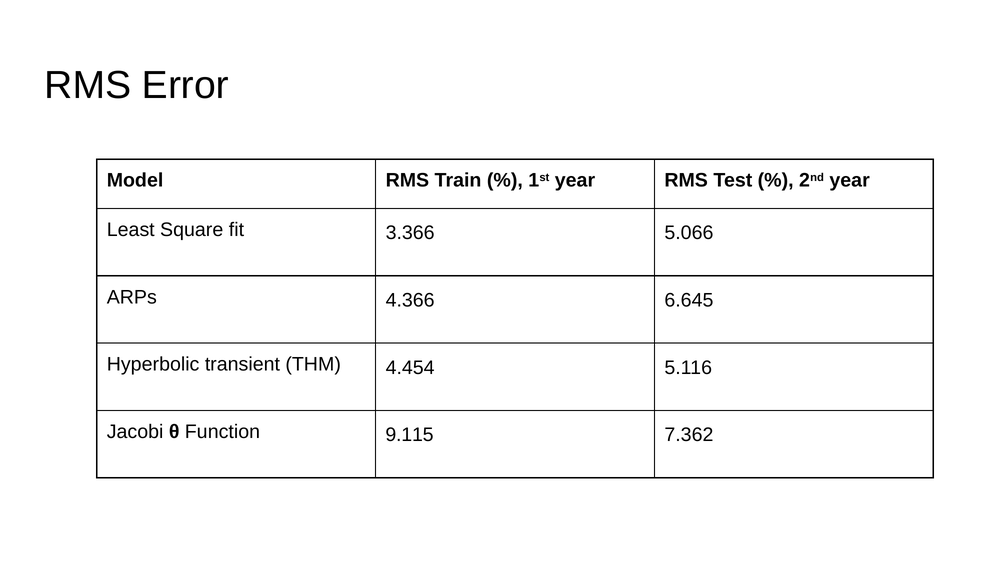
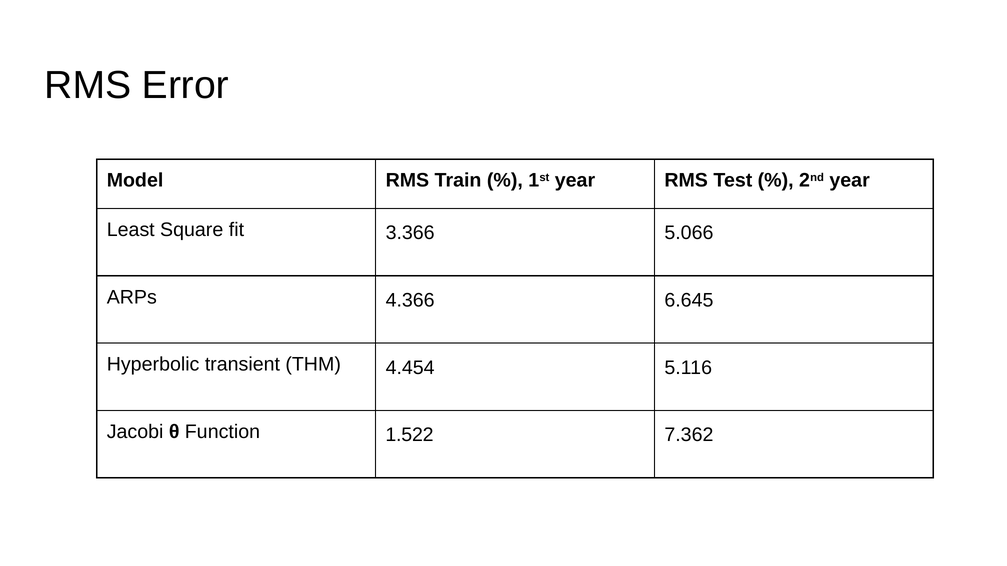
9.115: 9.115 -> 1.522 (410, 435)
